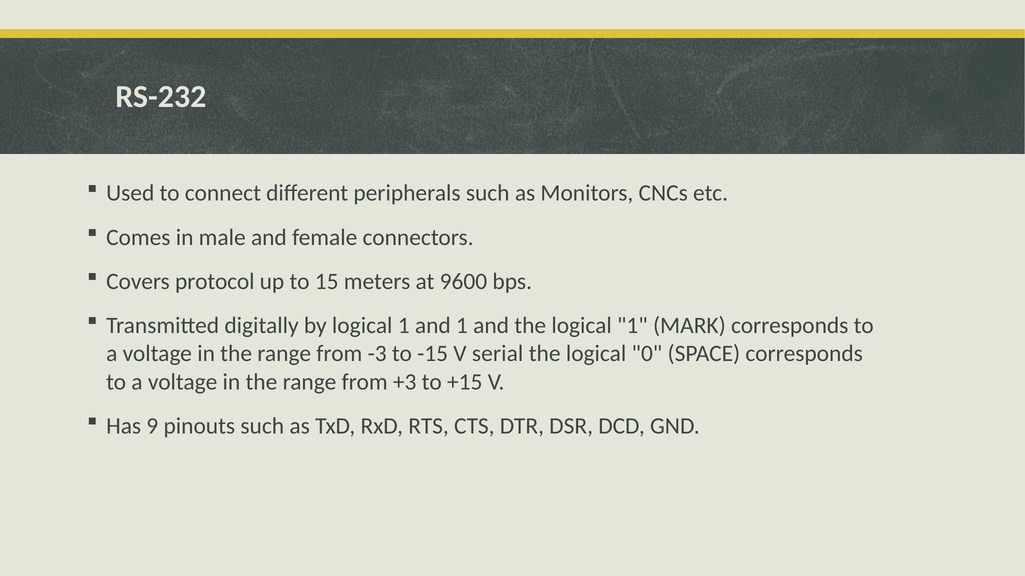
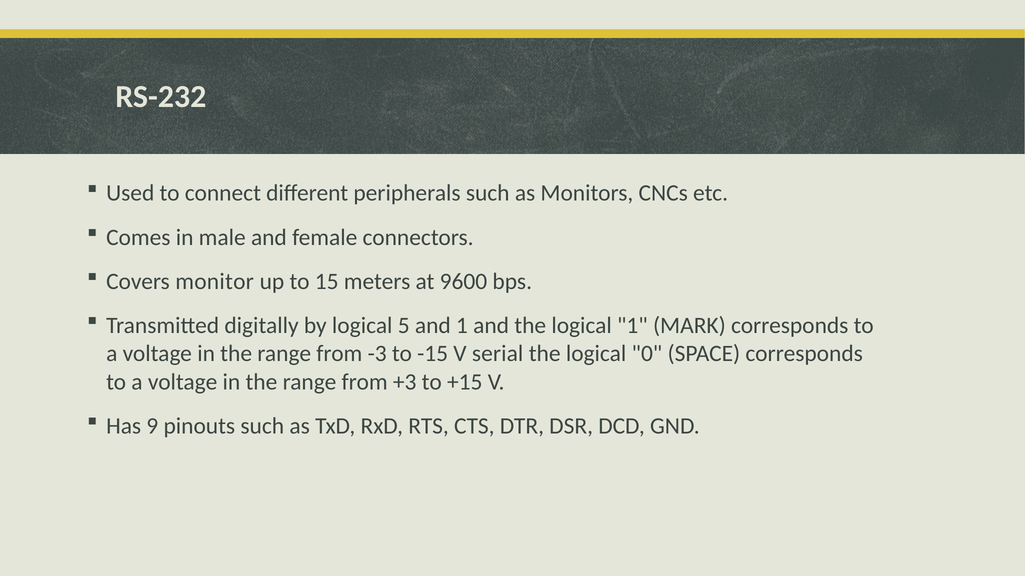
protocol: protocol -> monitor (215, 282)
by logical 1: 1 -> 5 (404, 326)
